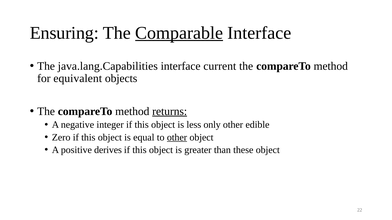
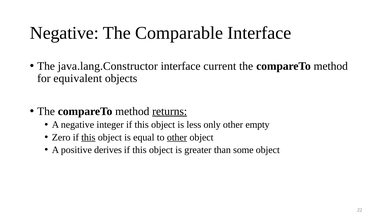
Ensuring: Ensuring -> Negative (64, 33)
Comparable underline: present -> none (179, 33)
java.lang.Capabilities: java.lang.Capabilities -> java.lang.Constructor (108, 66)
edible: edible -> empty (258, 125)
this underline: none -> present (88, 138)
these: these -> some (243, 150)
